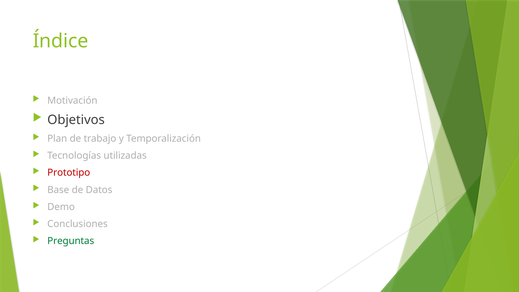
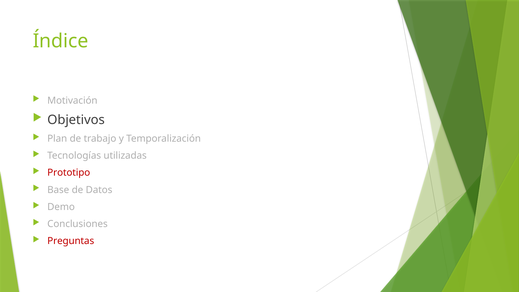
Preguntas colour: green -> red (71, 241)
